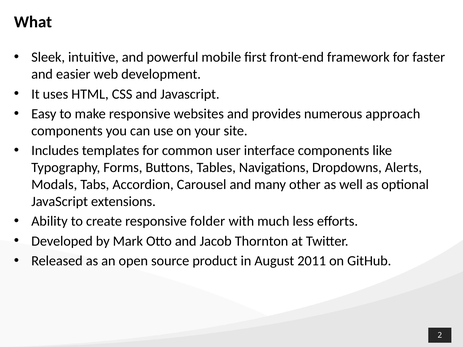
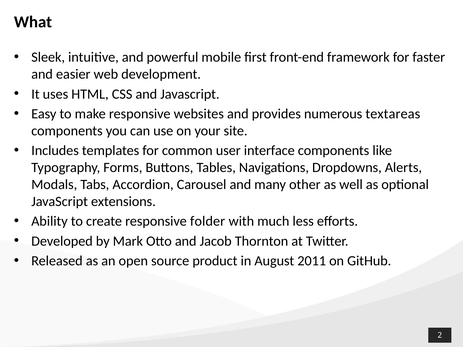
approach: approach -> textareas (393, 114)
